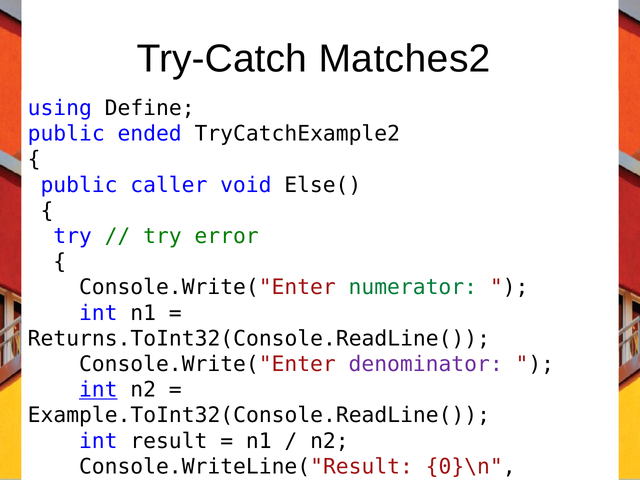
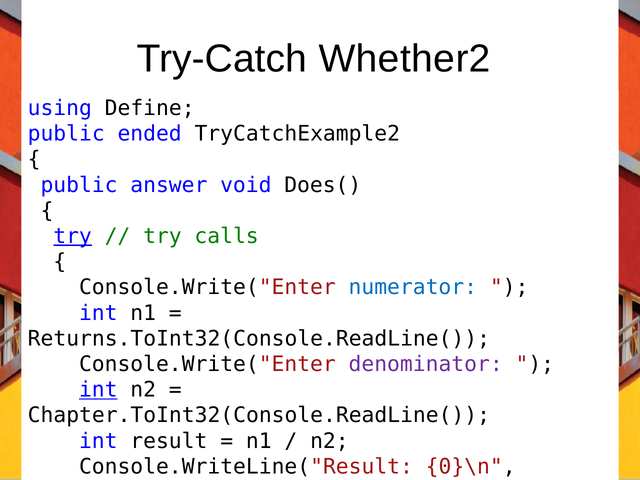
Matches2: Matches2 -> Whether2 (405, 59)
caller: caller -> answer (169, 185)
Else(: Else( -> Does( (323, 185)
try underline: none -> present (73, 236)
error: error -> calls (227, 236)
numerator colour: green -> blue (413, 287)
Example.ToInt32(Console.ReadLine(: Example.ToInt32(Console.ReadLine( -> Chapter.ToInt32(Console.ReadLine( (259, 415)
